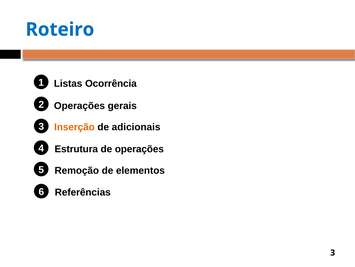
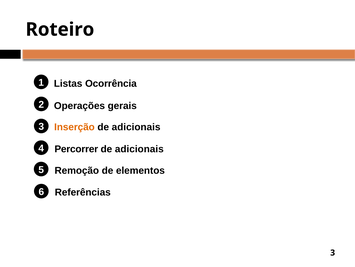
Roteiro colour: blue -> black (60, 29)
Estrutura: Estrutura -> Percorrer (76, 149)
operações: operações -> adicionais (139, 149)
